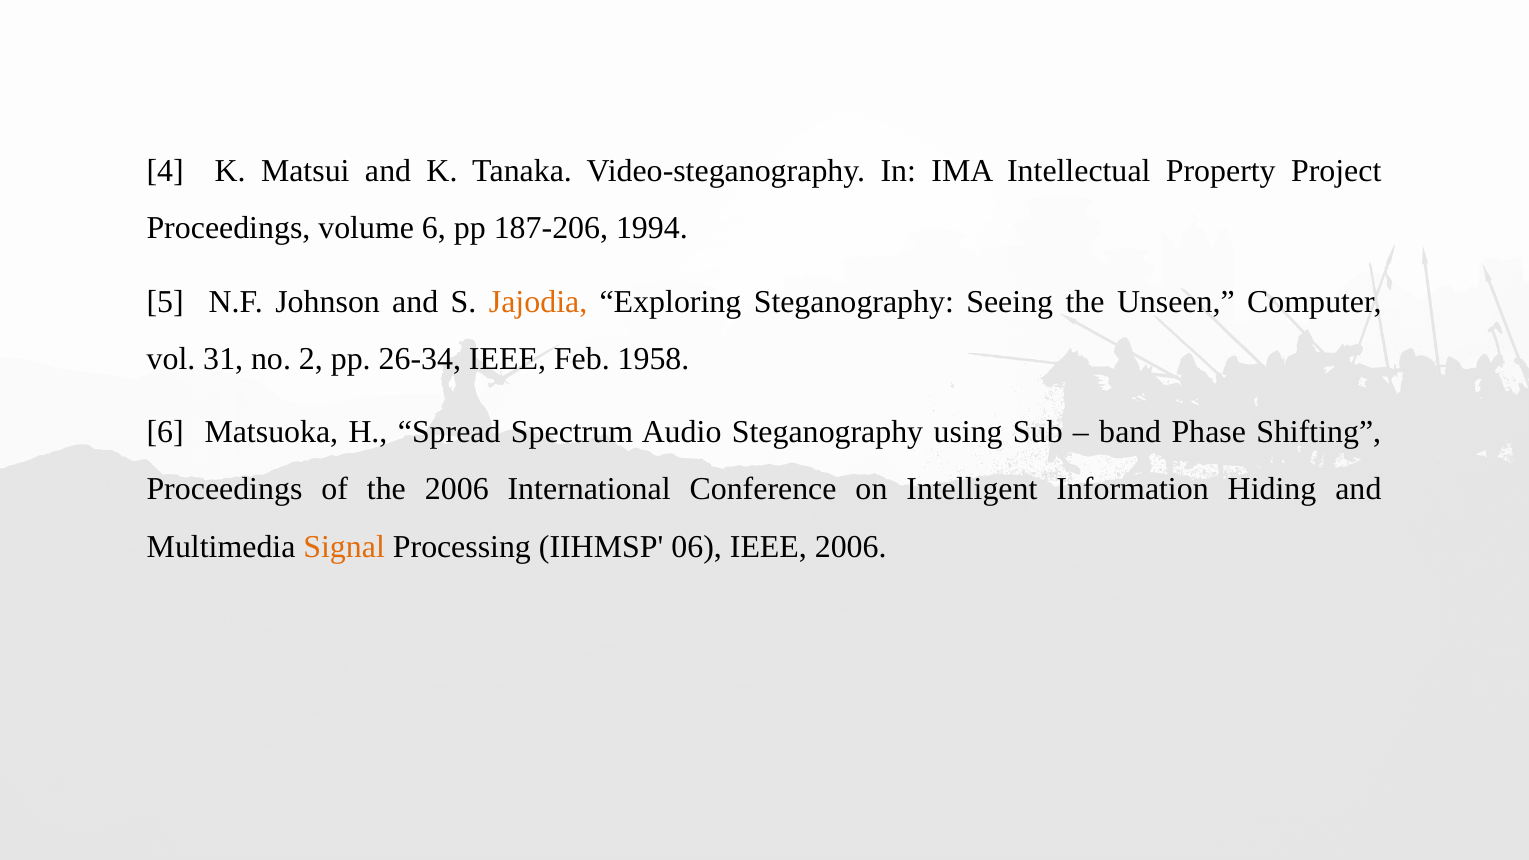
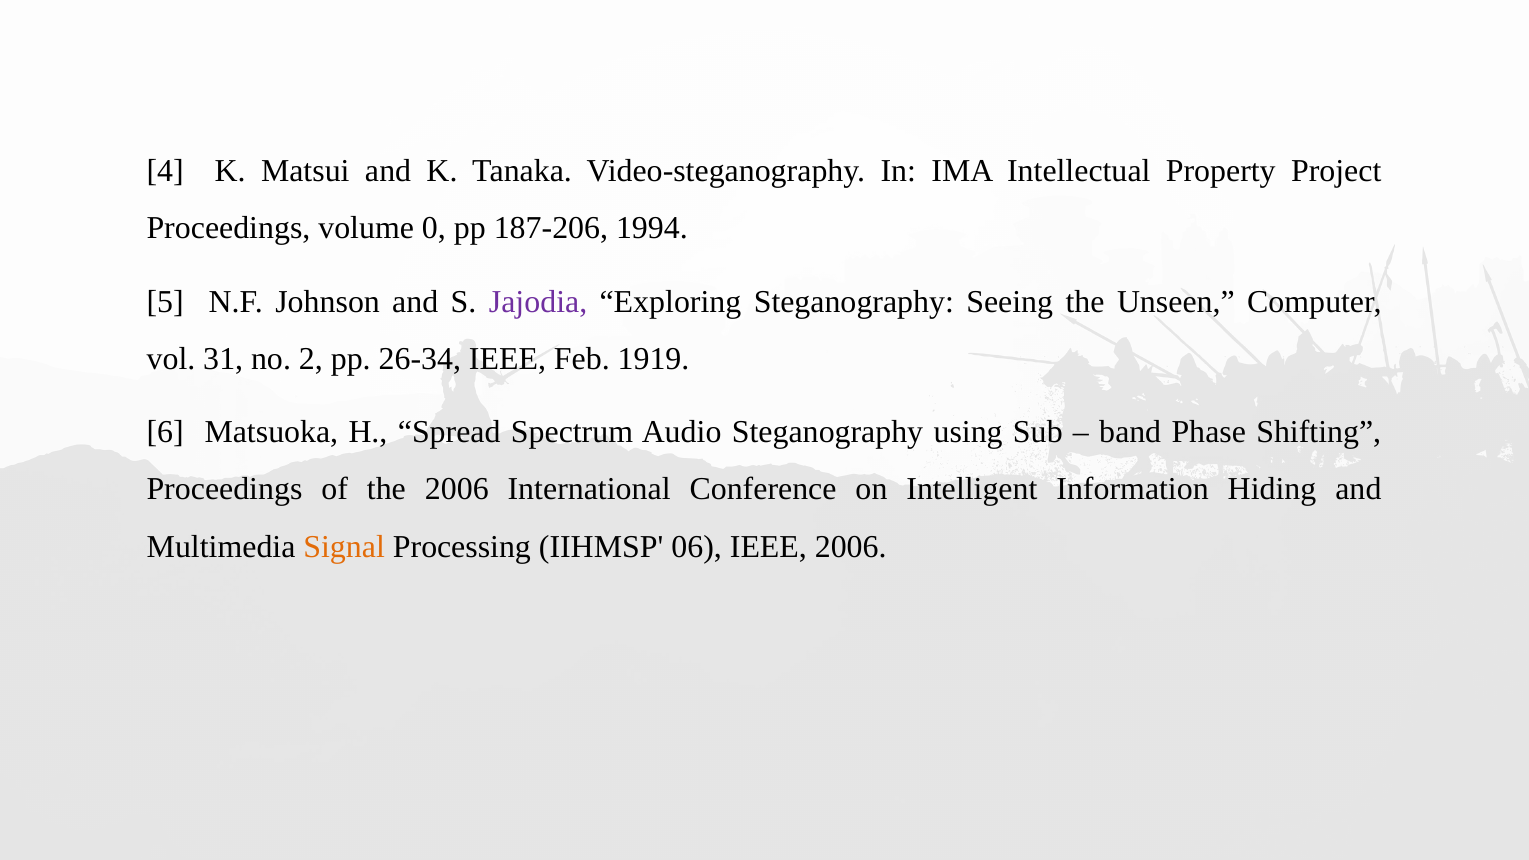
volume 6: 6 -> 0 (434, 228)
Jajodia colour: orange -> purple (538, 302)
1958: 1958 -> 1919 (654, 359)
